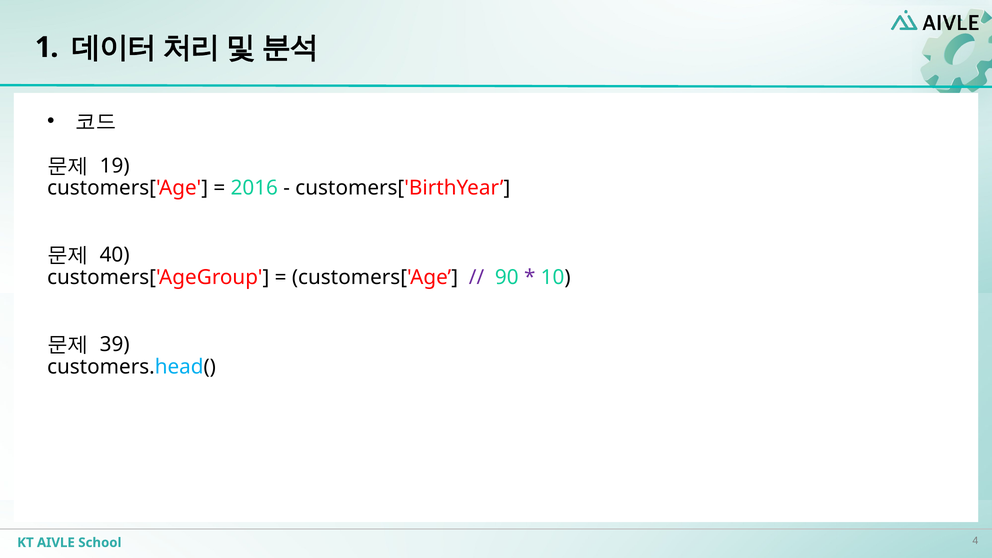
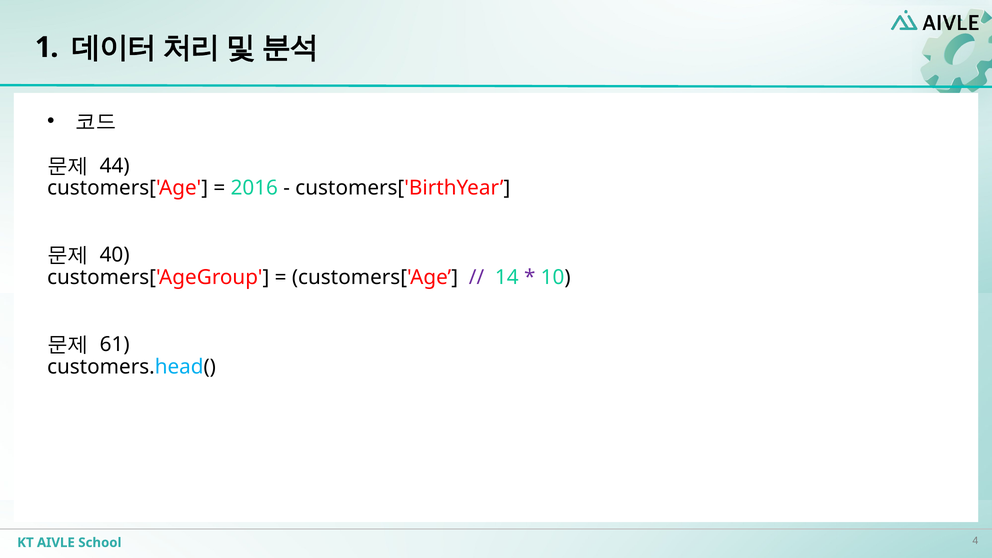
19: 19 -> 44 (115, 166)
90: 90 -> 14 (507, 277)
39: 39 -> 61 (115, 344)
